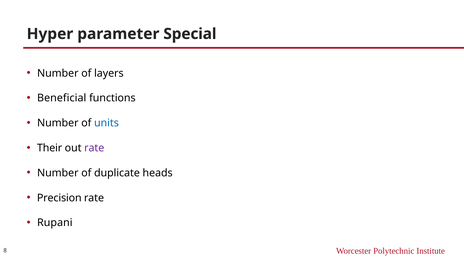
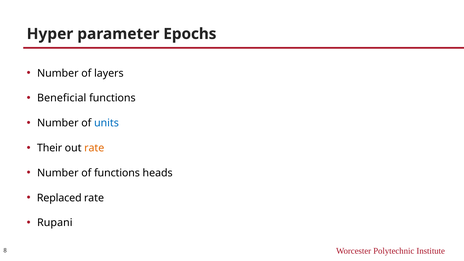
Special: Special -> Epochs (190, 34)
rate colour: purple -> orange (94, 148)
of duplicate: duplicate -> functions (117, 173)
Precision: Precision -> Replaced (59, 198)
